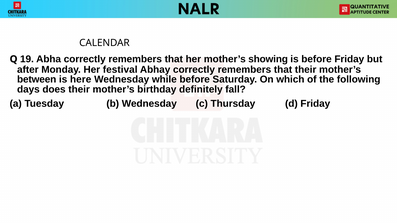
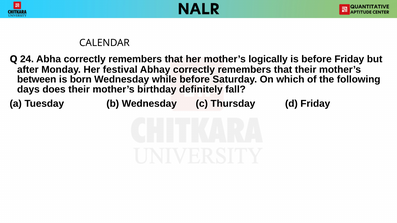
19: 19 -> 24 (27, 59)
showing: showing -> logically (268, 59)
here: here -> born (81, 80)
